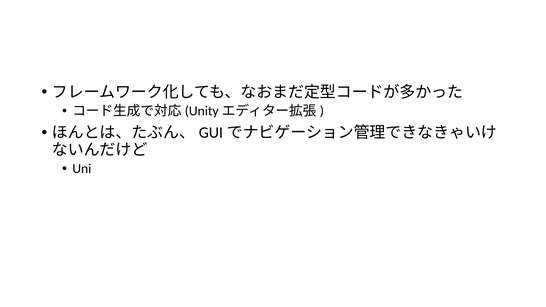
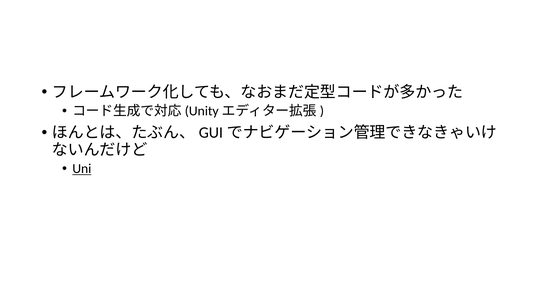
Uni underline: none -> present (82, 169)
